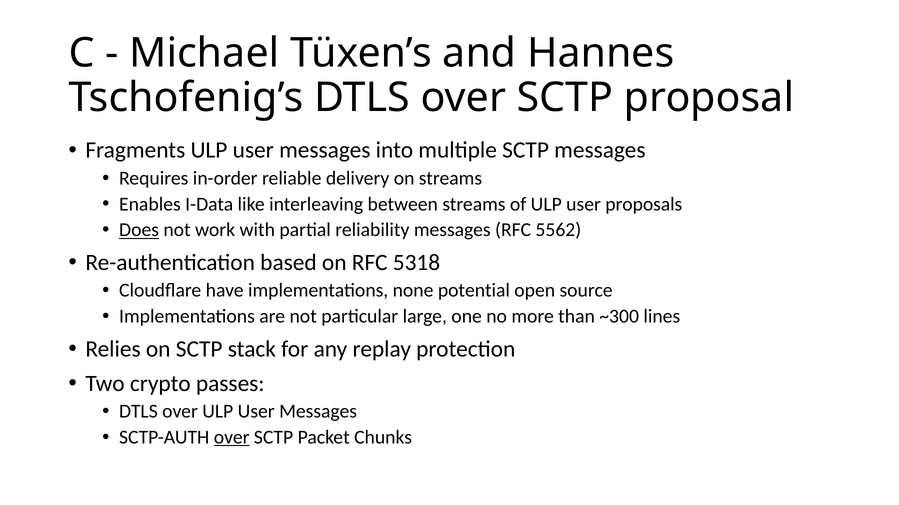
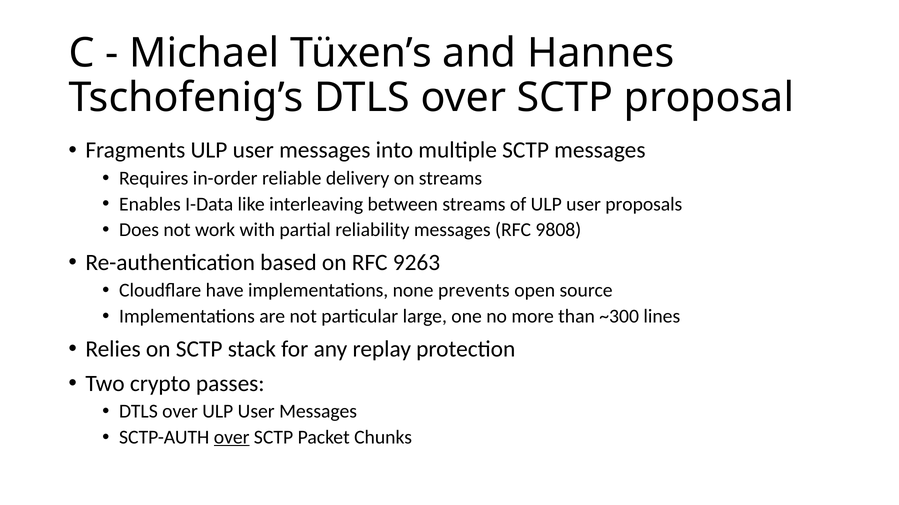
Does underline: present -> none (139, 230)
5562: 5562 -> 9808 (558, 230)
5318: 5318 -> 9263 (416, 263)
potential: potential -> prevents (474, 291)
